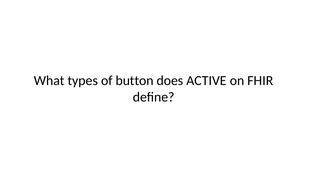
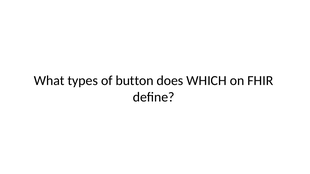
ACTIVE: ACTIVE -> WHICH (207, 81)
